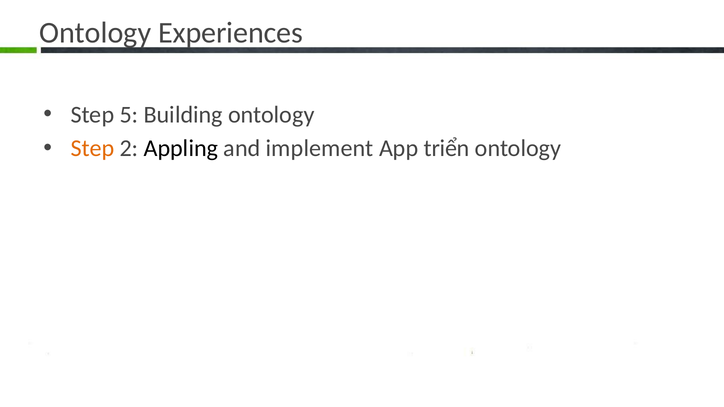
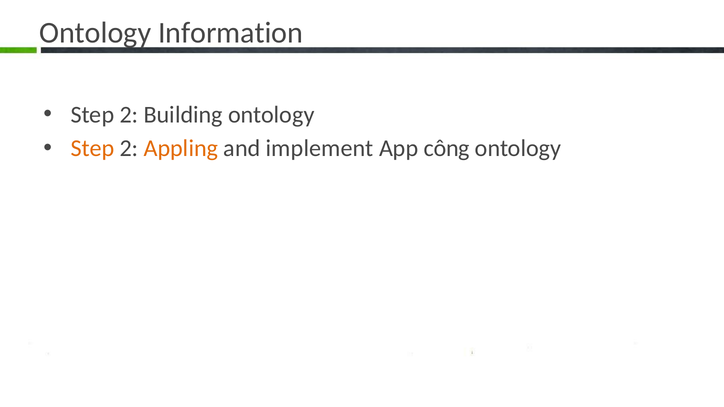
Experiences: Experiences -> Information (231, 33)
5: 5 -> 2 (129, 115)
Appling colour: black -> orange (181, 149)
triển: triển -> công (447, 149)
